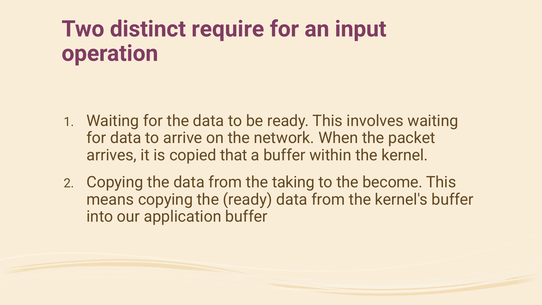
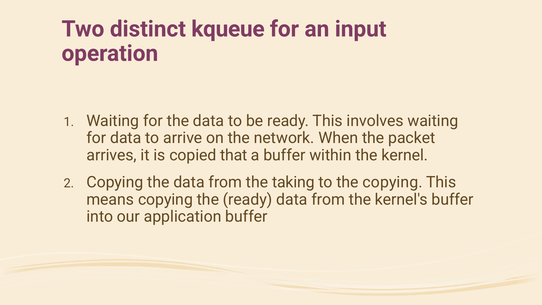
require: require -> kqueue (228, 29)
the become: become -> copying (393, 182)
